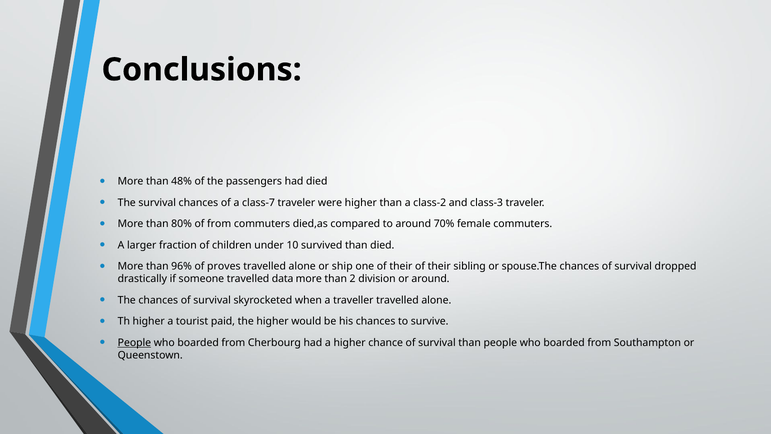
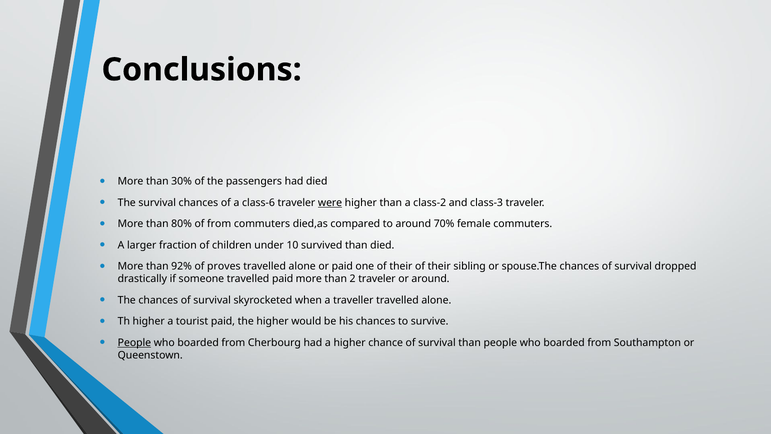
48%: 48% -> 30% (182, 181)
class-7: class-7 -> class-6 (258, 203)
were underline: none -> present (330, 203)
96%: 96% -> 92% (182, 266)
or ship: ship -> paid (342, 266)
travelled data: data -> paid (283, 279)
2 division: division -> traveler (377, 279)
